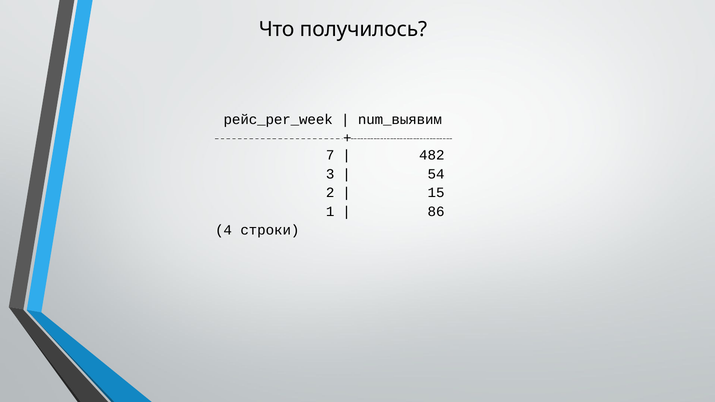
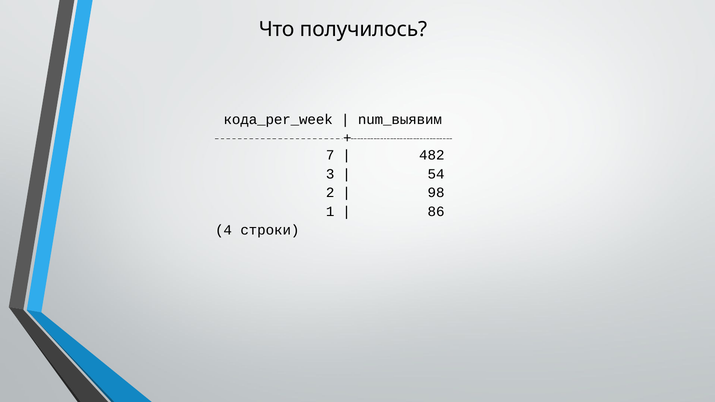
рейс_per_week: рейс_per_week -> кода_per_week (278, 120)
15: 15 -> 98 (436, 193)
